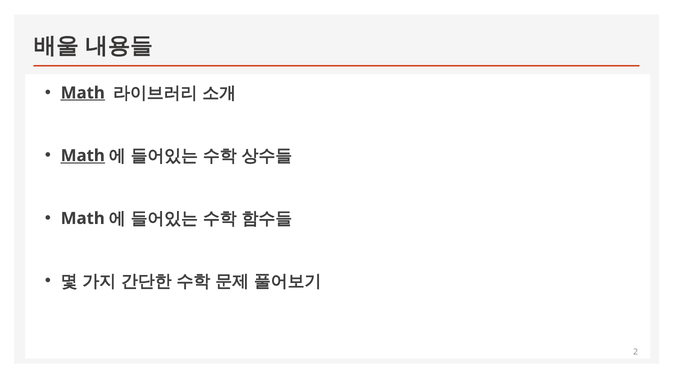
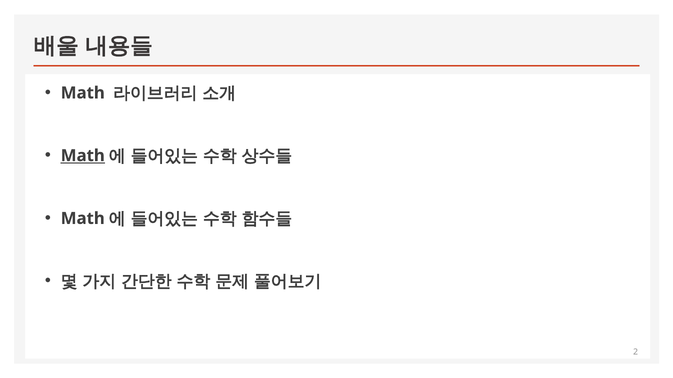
Math underline: present -> none (83, 93)
